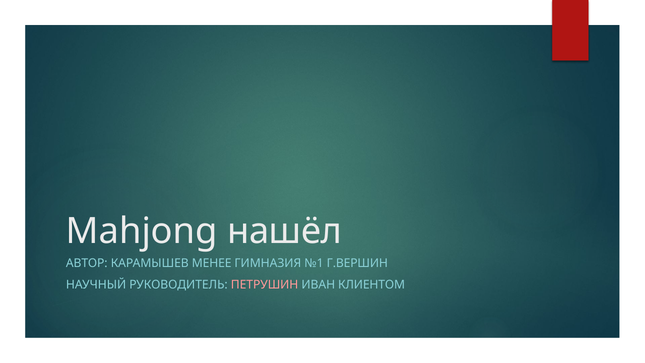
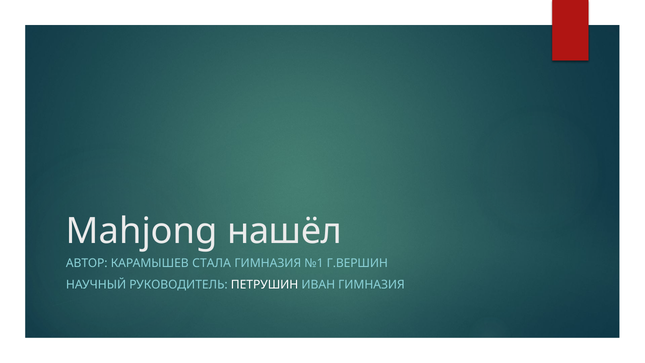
МЕНЕЕ: МЕНЕЕ -> СТАЛА (212, 263)
ПЕТРУШИН colour: pink -> white (265, 285)
ИВАН КЛИЕНТОМ: КЛИЕНТОМ -> ГИМНАЗИЯ (372, 285)
